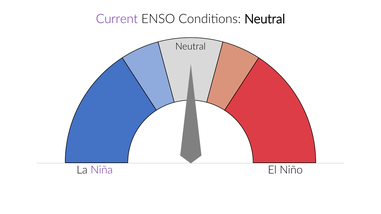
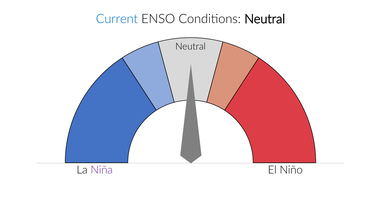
Current colour: purple -> blue (117, 19)
